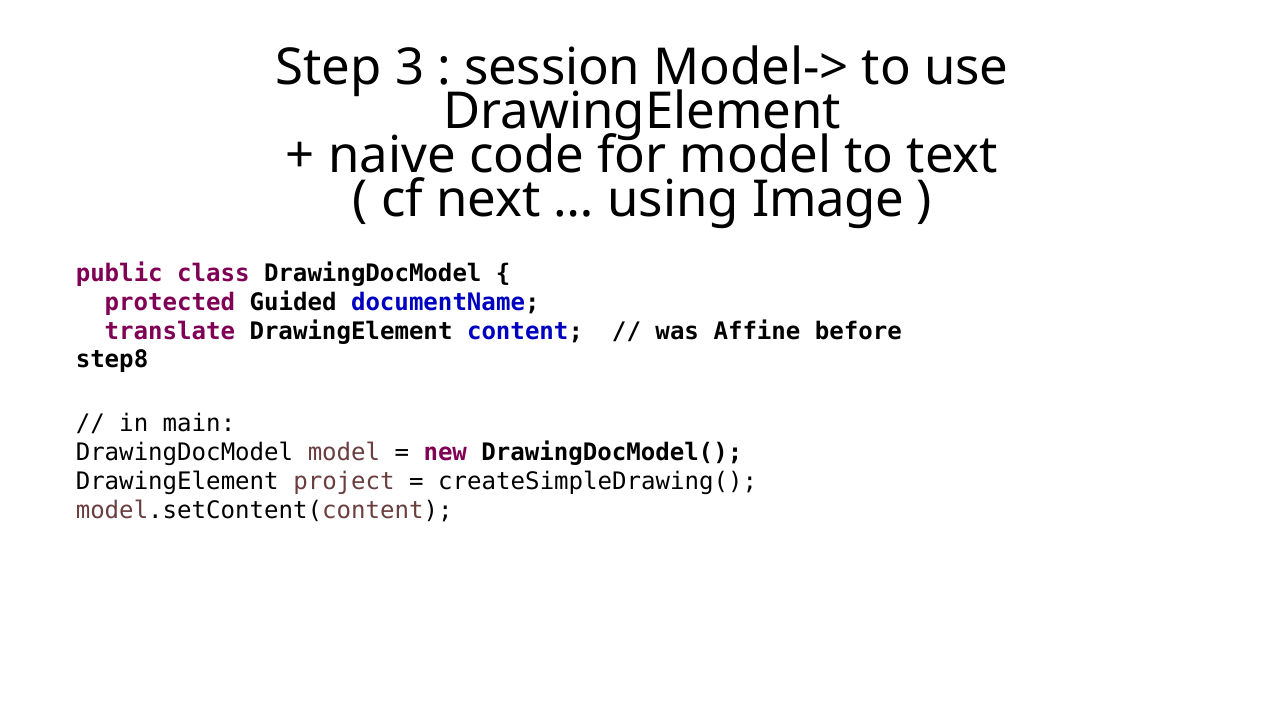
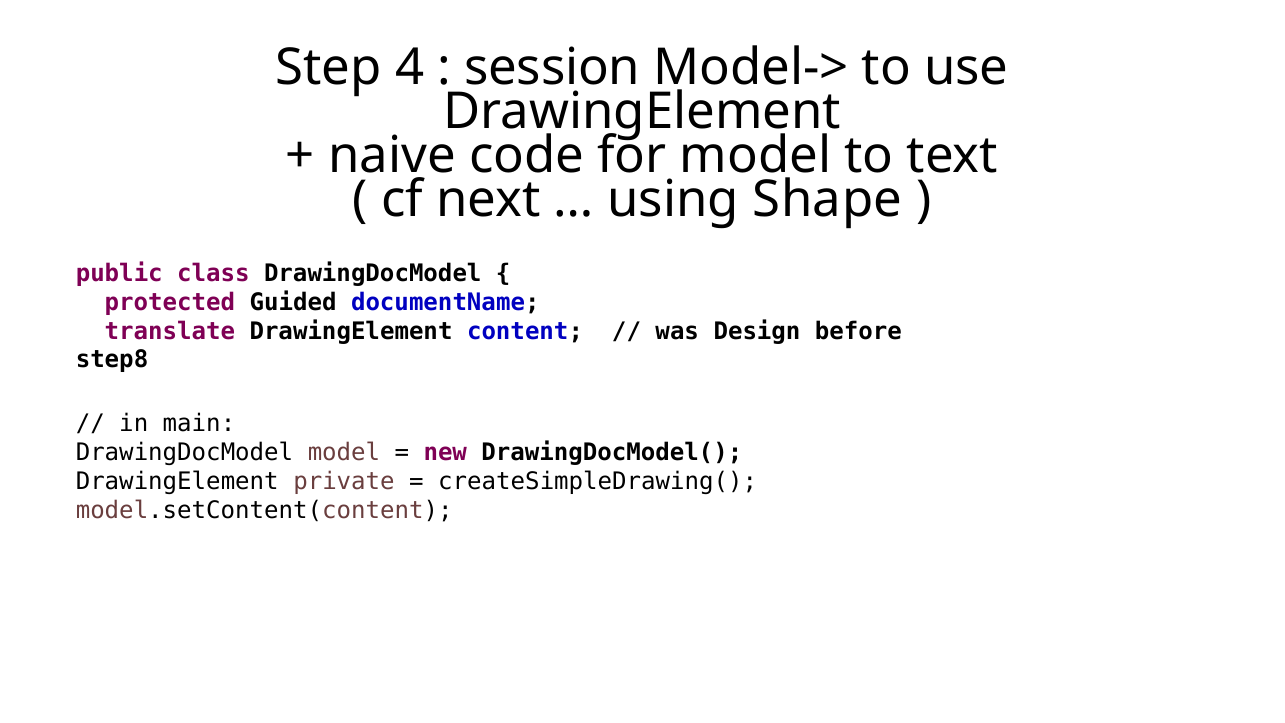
3: 3 -> 4 (410, 67)
Image: Image -> Shape (828, 199)
Affine: Affine -> Design (757, 331)
project: project -> private (344, 482)
